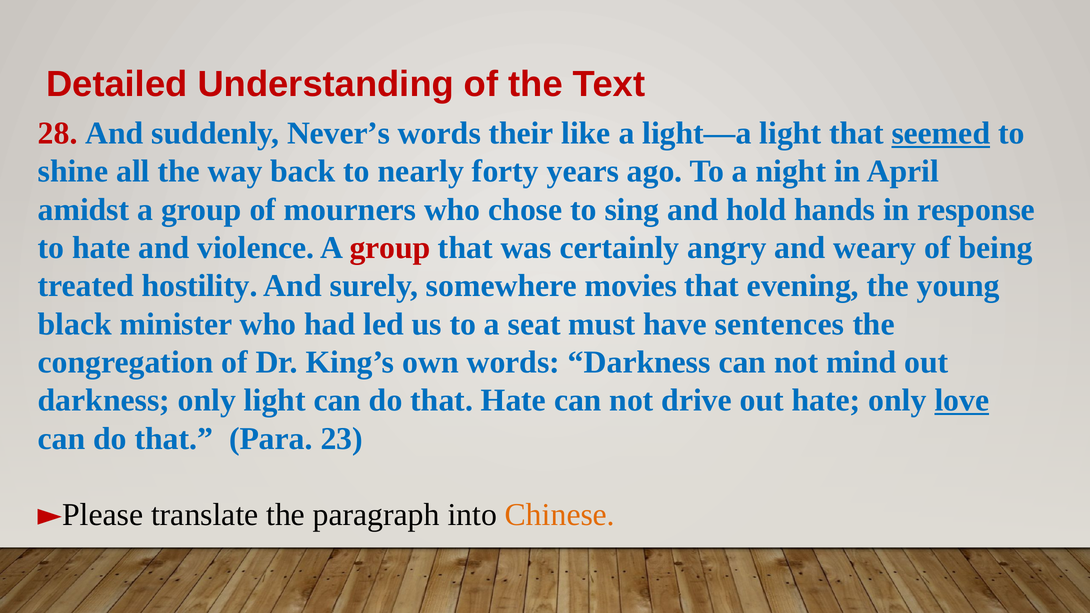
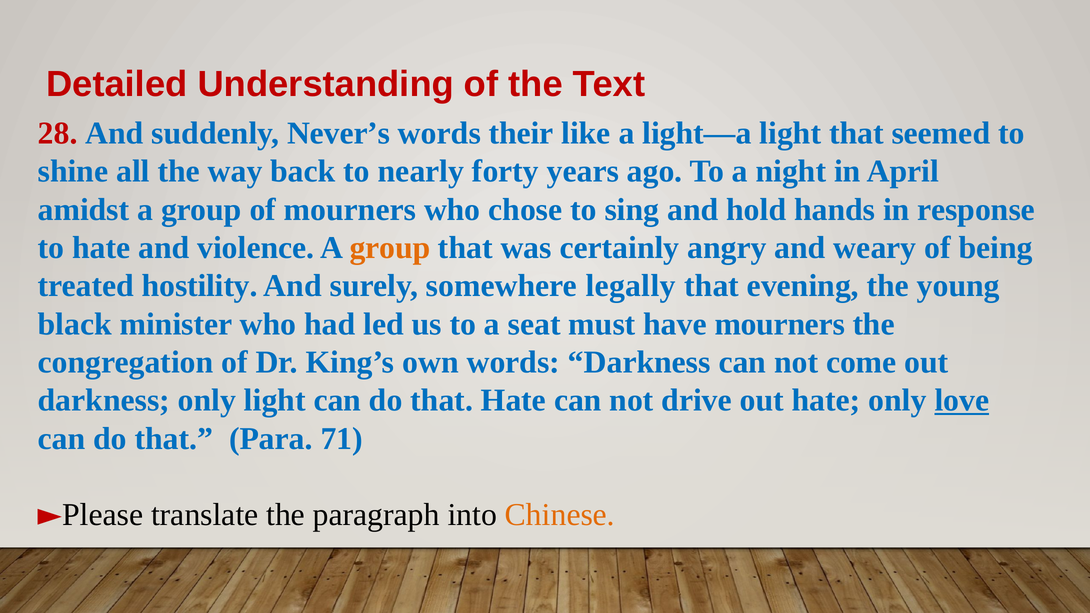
seemed underline: present -> none (941, 133)
group colour: red -> orange (390, 248)
movies: movies -> legally (631, 286)
have sentences: sentences -> mourners (780, 324)
mind: mind -> come (861, 362)
23: 23 -> 71 (342, 439)
